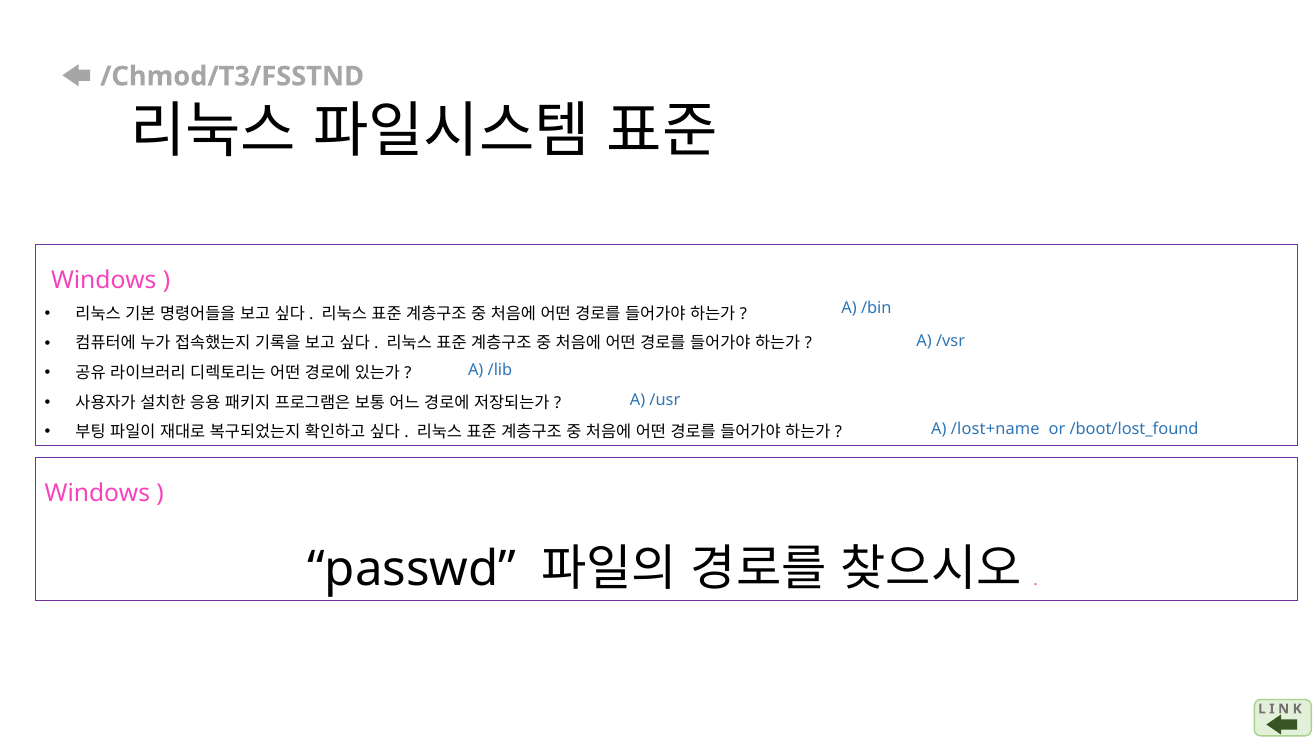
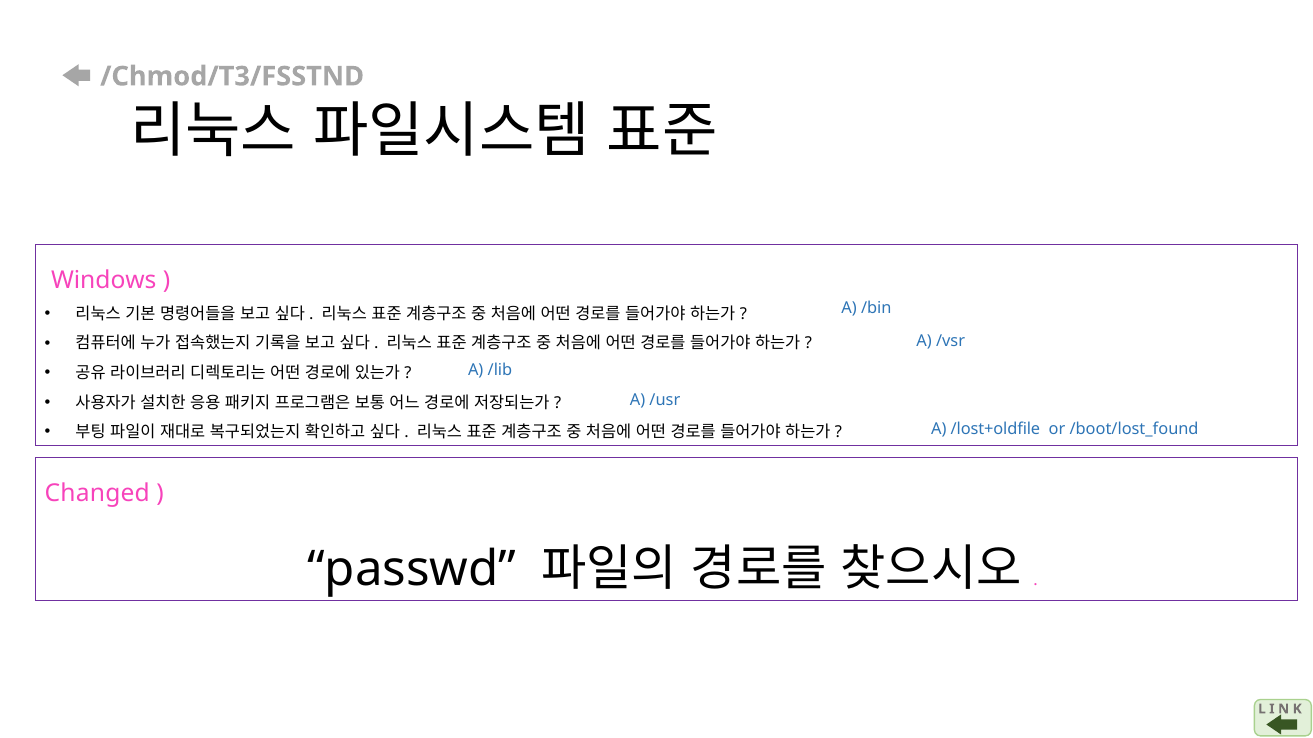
/lost+name: /lost+name -> /lost+oldfile (995, 429)
Windows: Windows -> Changed (97, 494)
